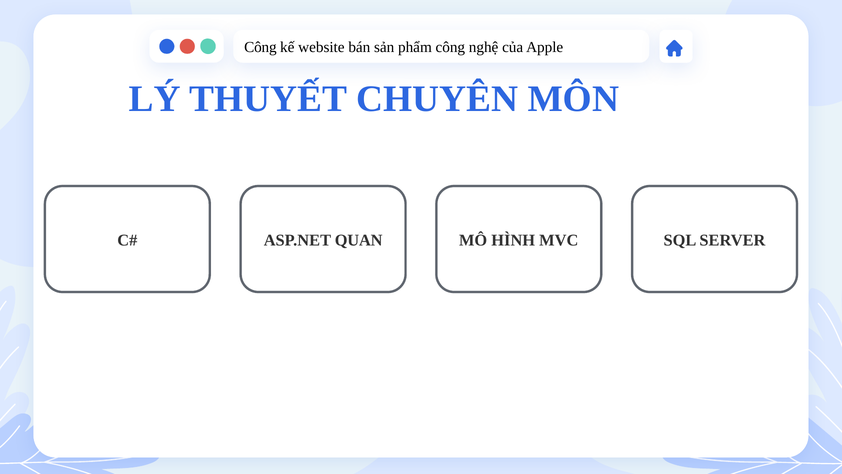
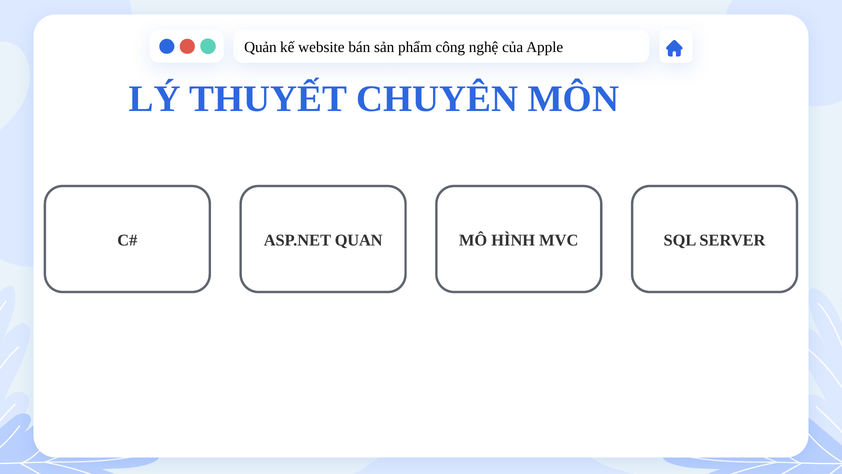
Công: Công -> Quản (260, 47)
